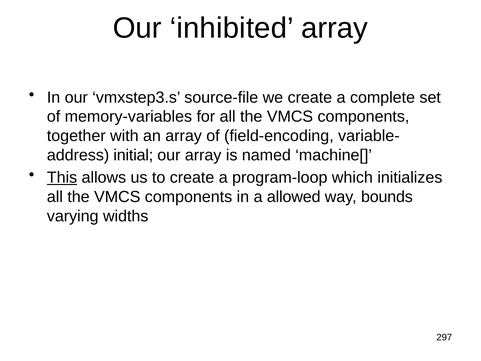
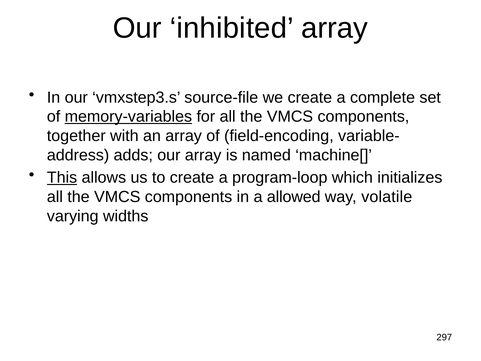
memory-variables underline: none -> present (128, 117)
initial: initial -> adds (133, 155)
bounds: bounds -> volatile (387, 197)
